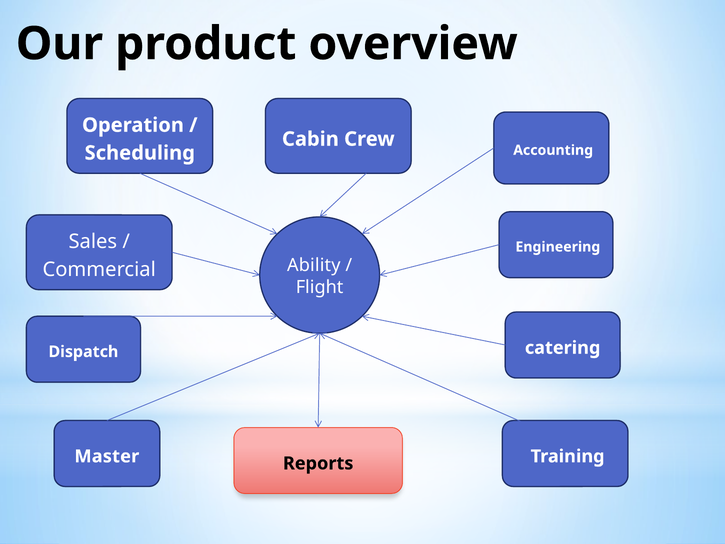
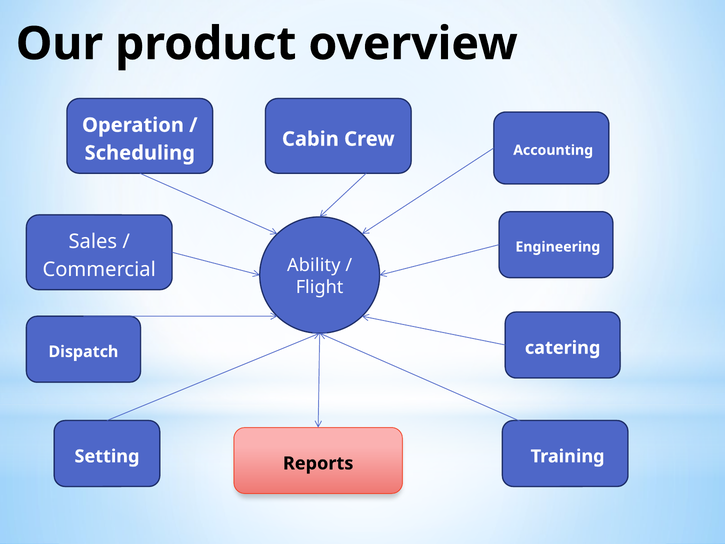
Master: Master -> Setting (107, 456)
